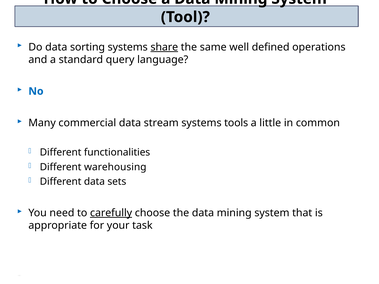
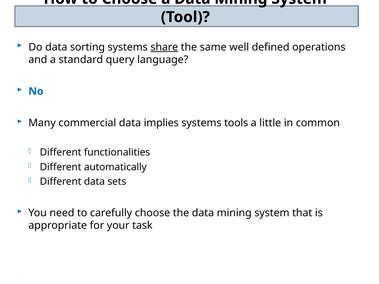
stream: stream -> implies (161, 123)
warehousing: warehousing -> automatically (115, 167)
carefully underline: present -> none (111, 213)
